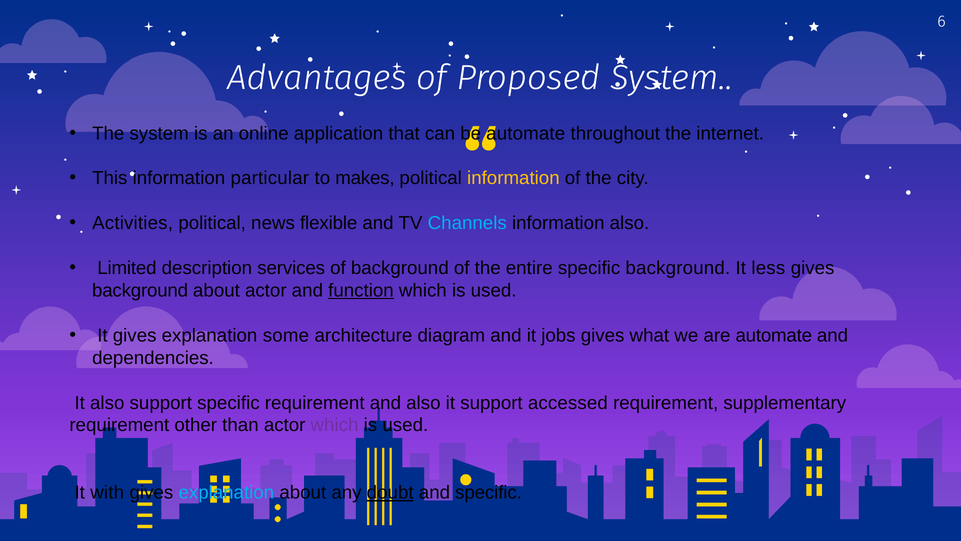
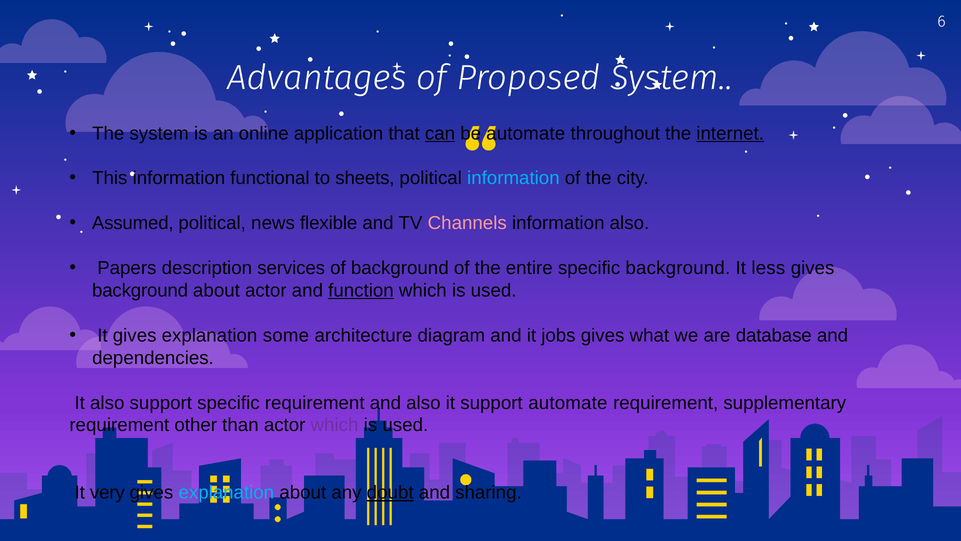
can underline: none -> present (440, 133)
internet underline: none -> present (730, 133)
particular: particular -> functional (270, 178)
makes: makes -> sheets (365, 178)
information colour: yellow -> light blue (513, 178)
Activities: Activities -> Assumed (133, 223)
Channels colour: light blue -> pink (467, 223)
Limited: Limited -> Papers (127, 268)
are automate: automate -> database (774, 335)
support accessed: accessed -> automate (568, 403)
with: with -> very (107, 492)
and specific: specific -> sharing (488, 492)
